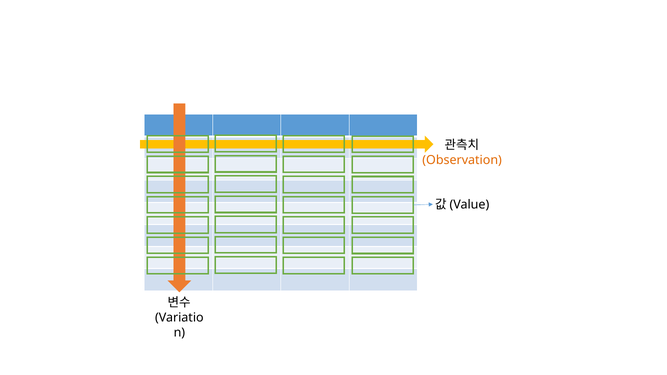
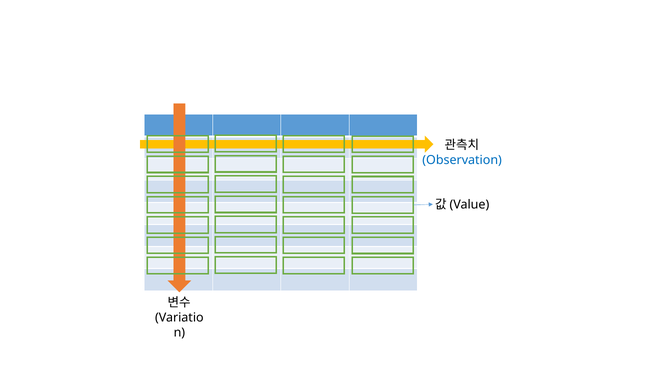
Observation colour: orange -> blue (462, 160)
